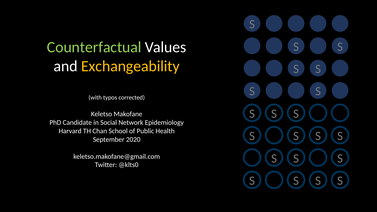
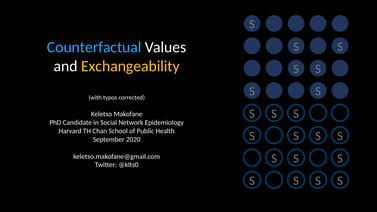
Counterfactual colour: light green -> light blue (94, 47)
